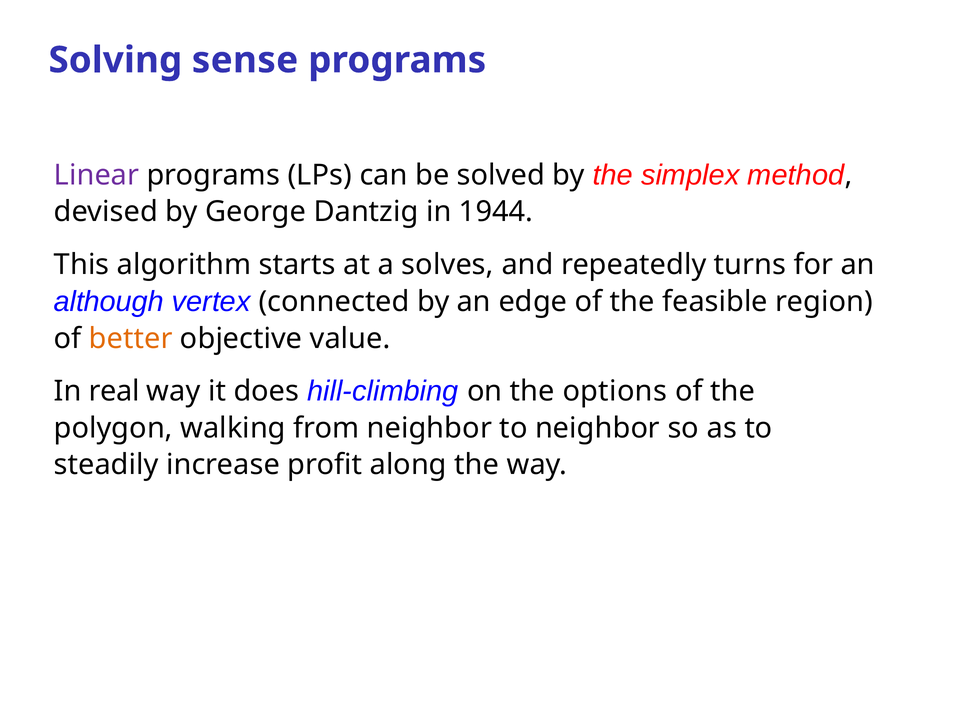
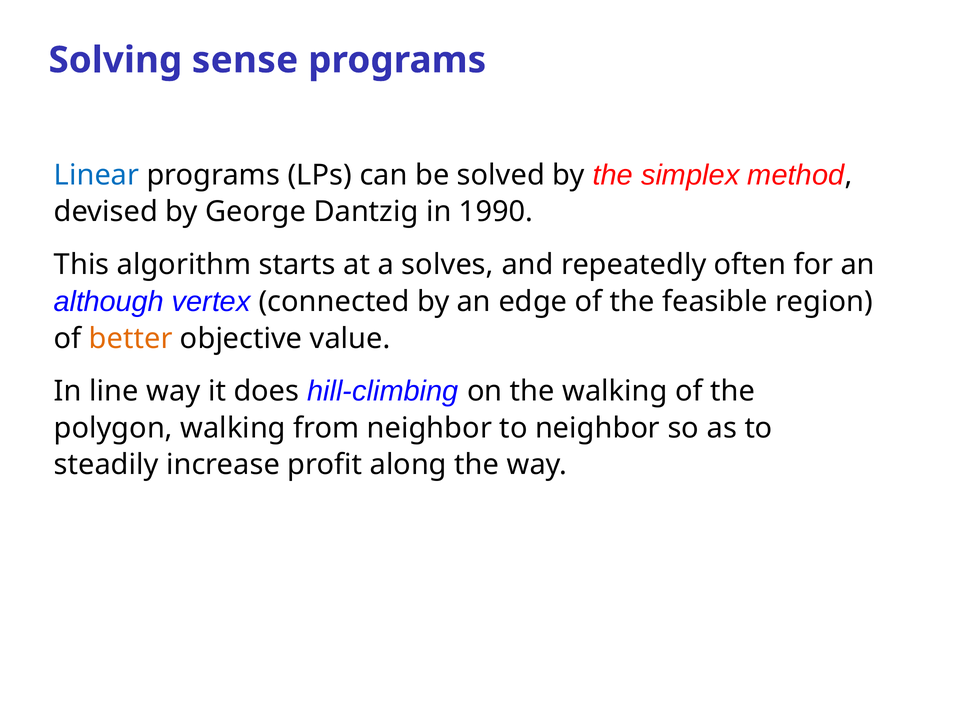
Linear colour: purple -> blue (97, 175)
1944: 1944 -> 1990 (496, 212)
turns: turns -> often (750, 265)
real: real -> line (114, 391)
the options: options -> walking (615, 391)
